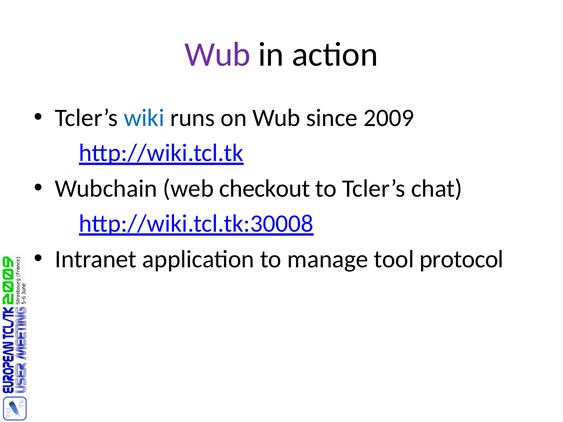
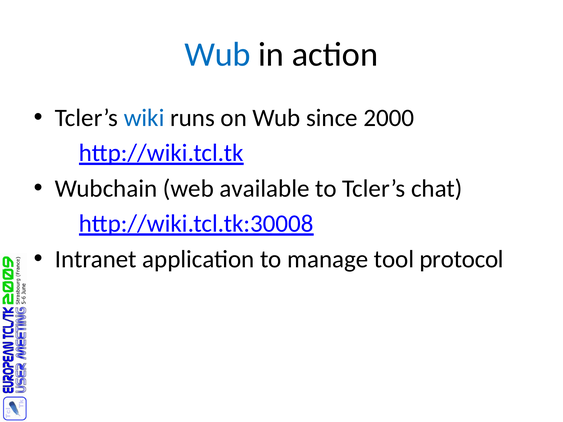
Wub colour: purple -> blue (218, 55)
2009: 2009 -> 2000 (389, 118)
checkout: checkout -> available (265, 189)
